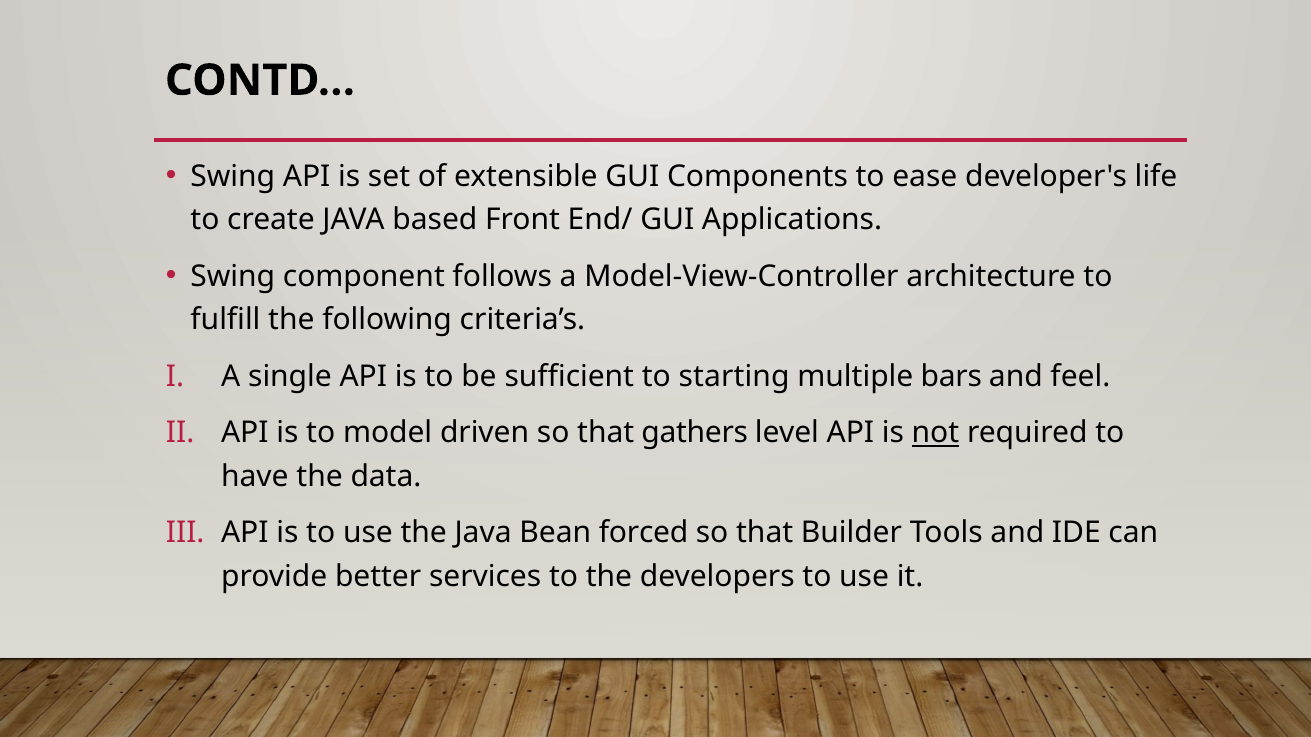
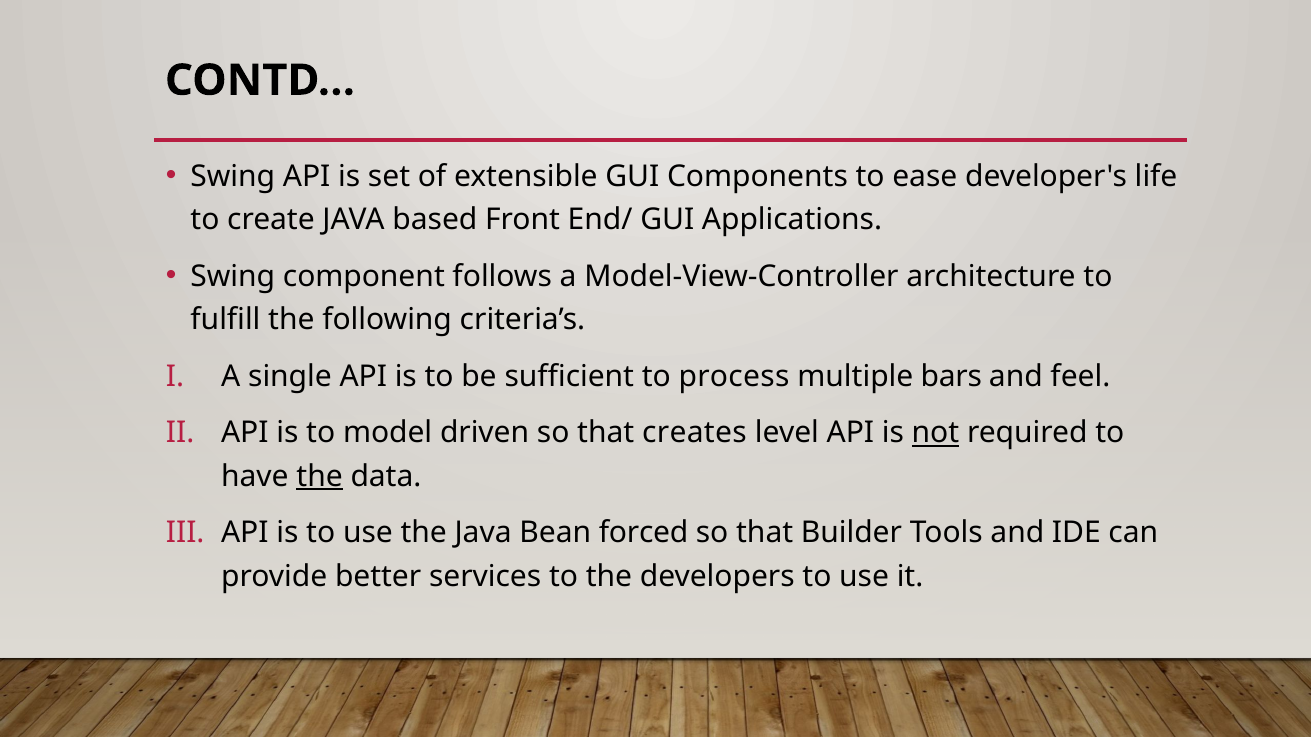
starting: starting -> process (734, 376)
gathers: gathers -> creates (694, 433)
the underline: none -> present (320, 476)
